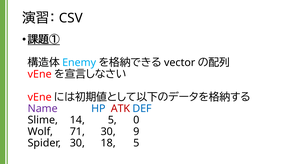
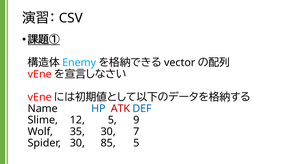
Name colour: purple -> black (43, 109)
14: 14 -> 12 (77, 120)
0: 0 -> 9 (136, 120)
71: 71 -> 35 (77, 132)
9: 9 -> 7 (136, 132)
18: 18 -> 85 (108, 143)
